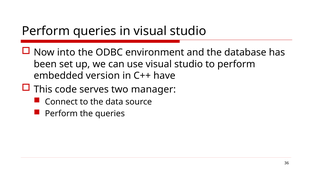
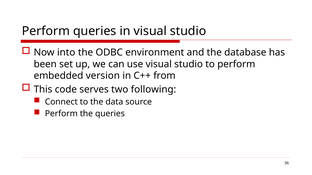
have: have -> from (164, 76)
manager: manager -> following (154, 90)
